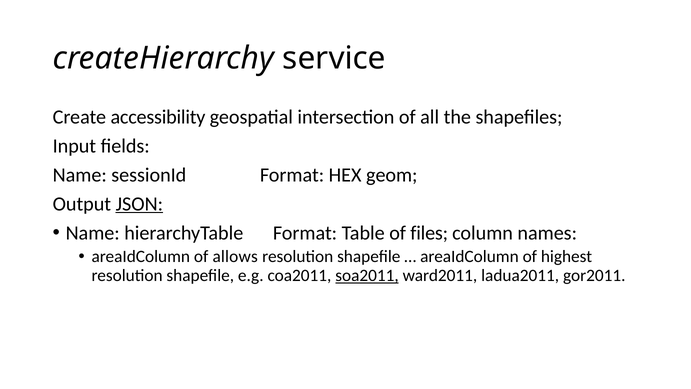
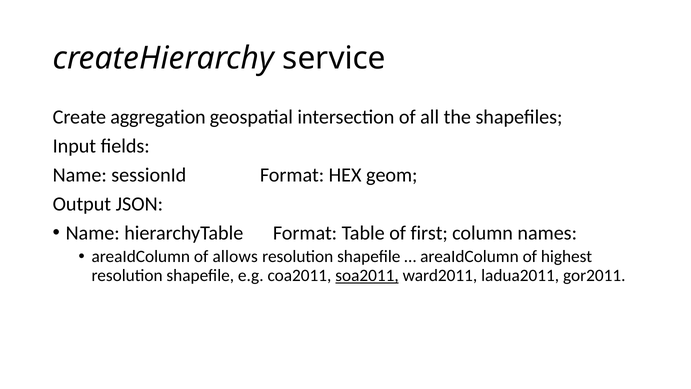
accessibility: accessibility -> aggregation (158, 117)
JSON underline: present -> none (139, 204)
files: files -> first (429, 233)
